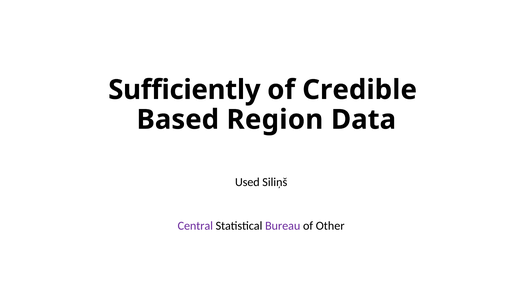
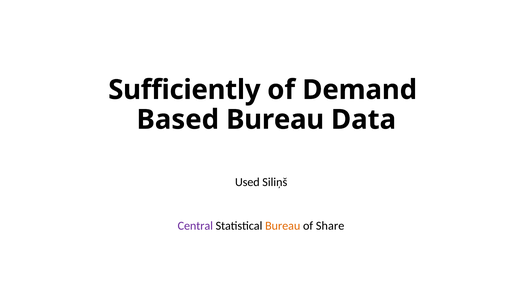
Credible: Credible -> Demand (360, 90)
Based Region: Region -> Bureau (275, 119)
Bureau colour: purple -> orange (283, 226)
Other: Other -> Share (330, 226)
